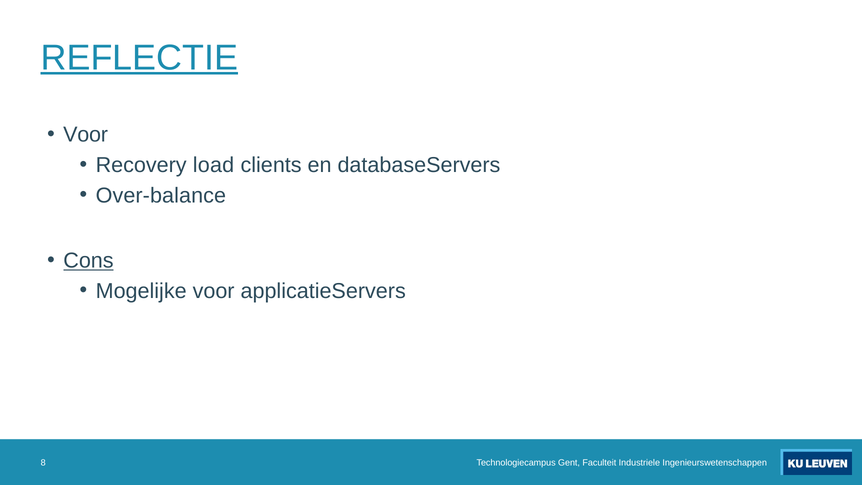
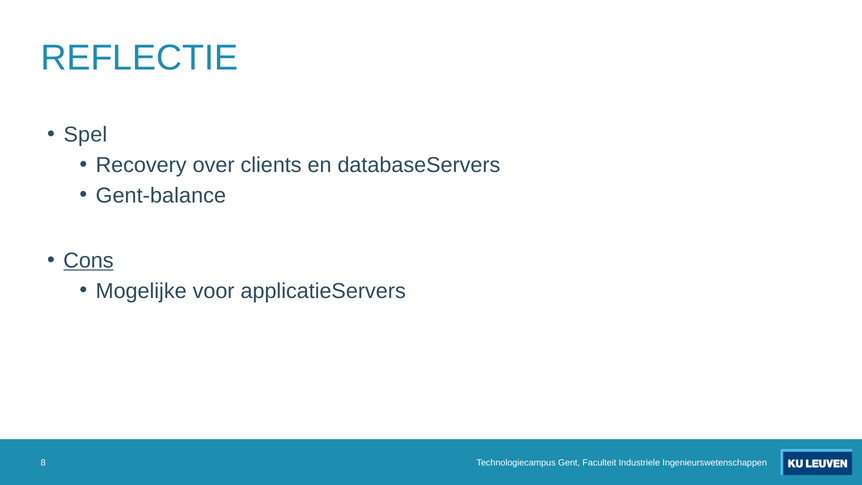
REFLECTIE underline: present -> none (139, 58)
Voor: Voor -> Spel (85, 135)
load: load -> over (214, 165)
Over-balance: Over-balance -> Gent-balance (161, 195)
